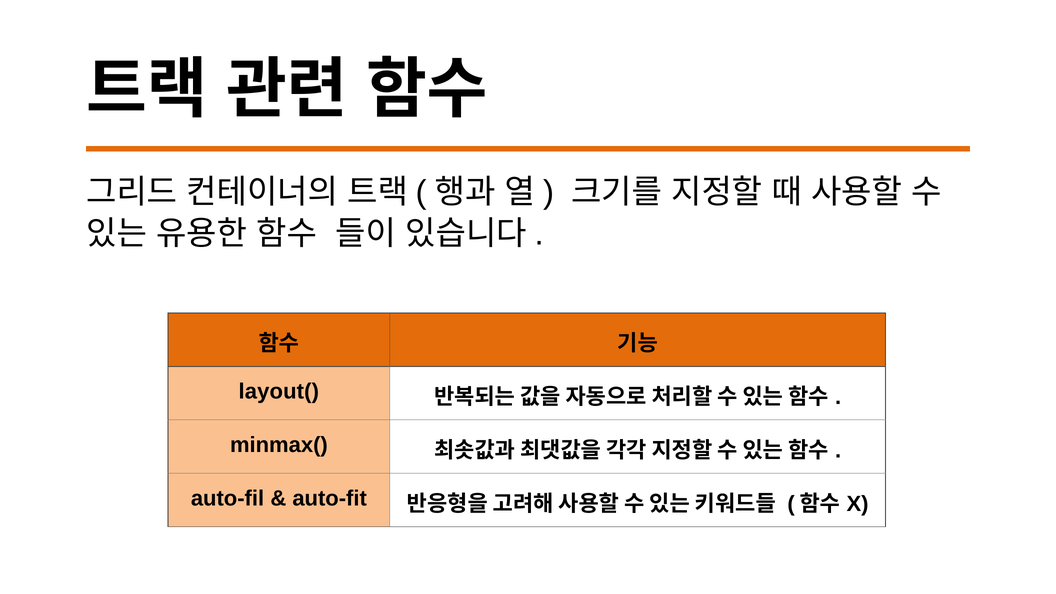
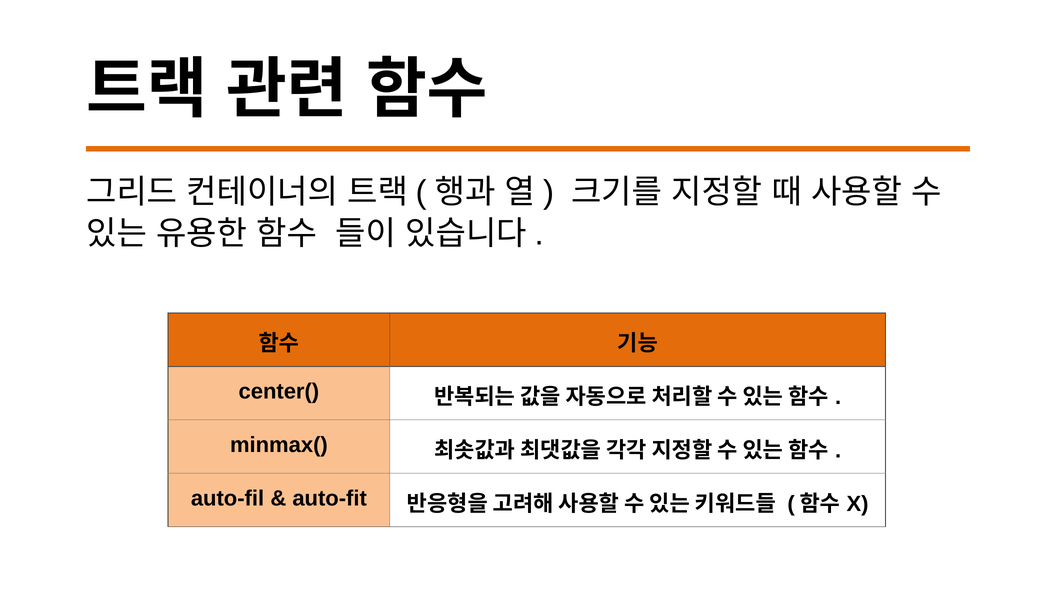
layout(: layout( -> center( (279, 391)
